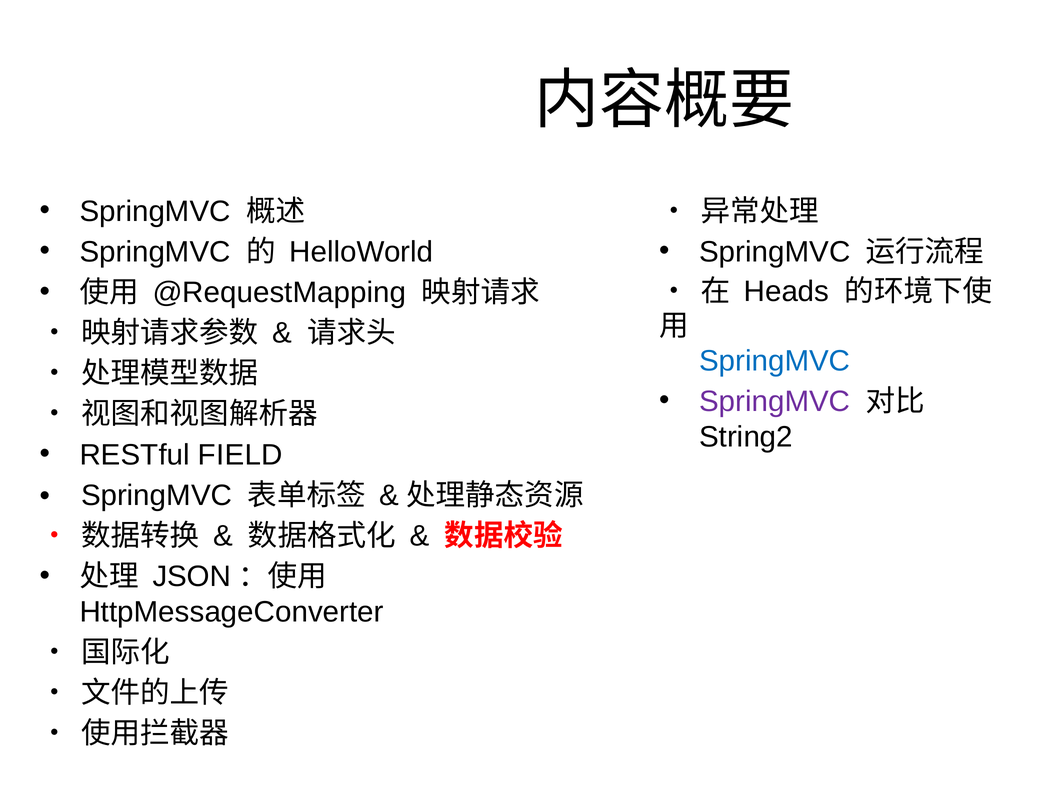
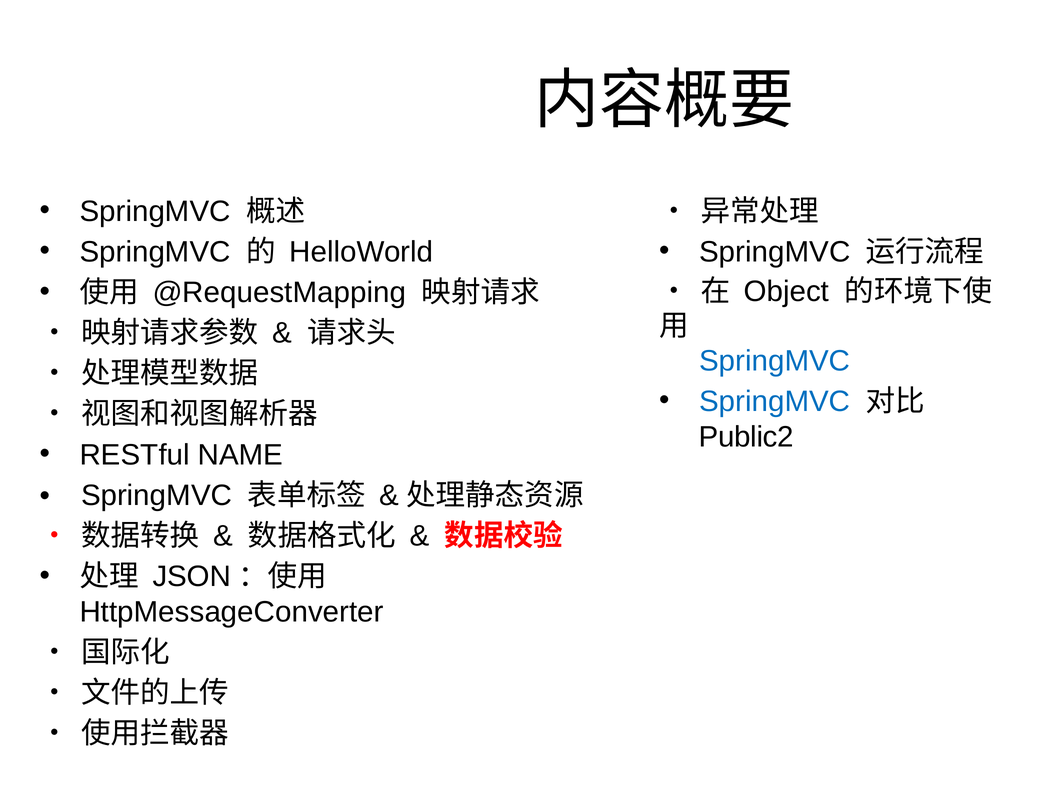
Heads: Heads -> Object (787, 292)
SpringMVC colour: purple -> blue (775, 402)
String2: String2 -> Public2 (746, 437)
FIELD: FIELD -> NAME (241, 455)
